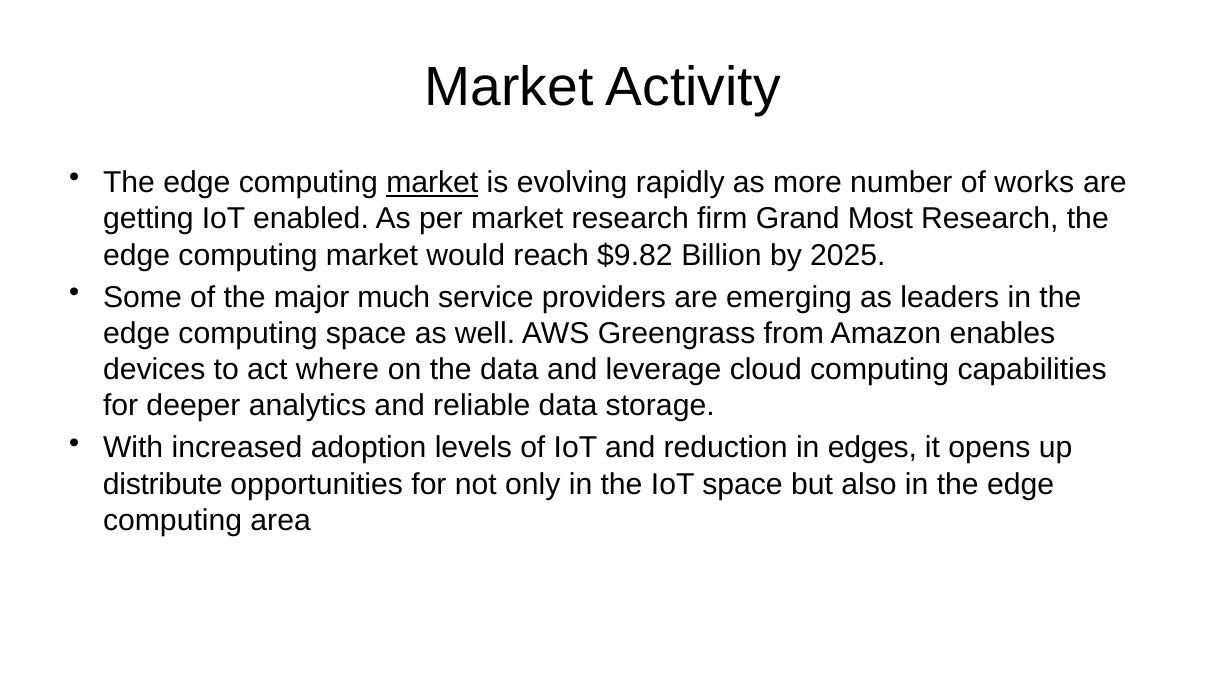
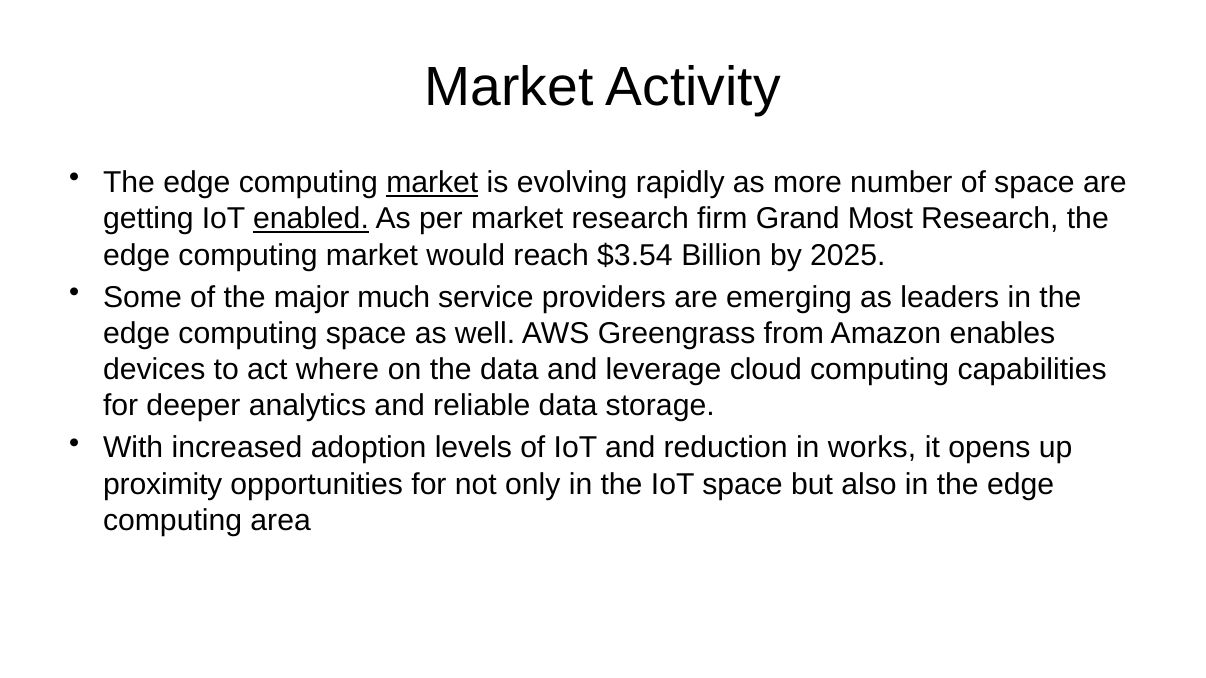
of works: works -> space (1034, 183)
enabled underline: none -> present (311, 219)
$9.82: $9.82 -> $3.54 (635, 255)
edges: edges -> works (872, 448)
distribute: distribute -> proximity (163, 484)
